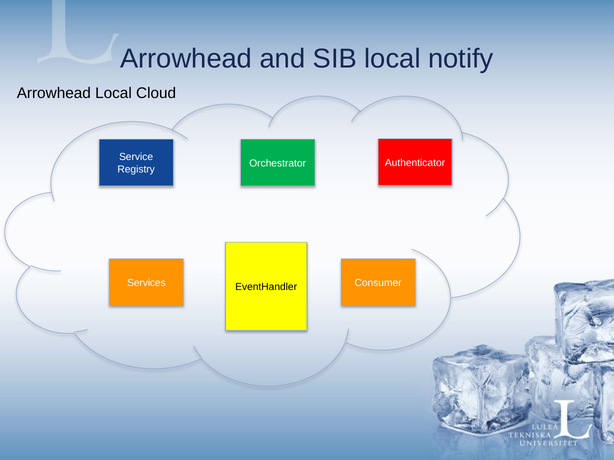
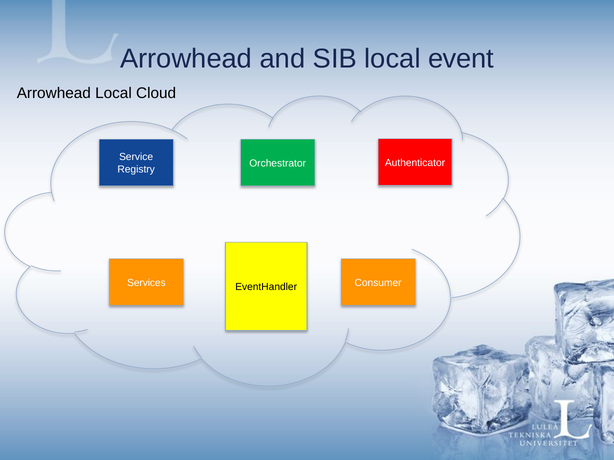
notify: notify -> event (461, 59)
